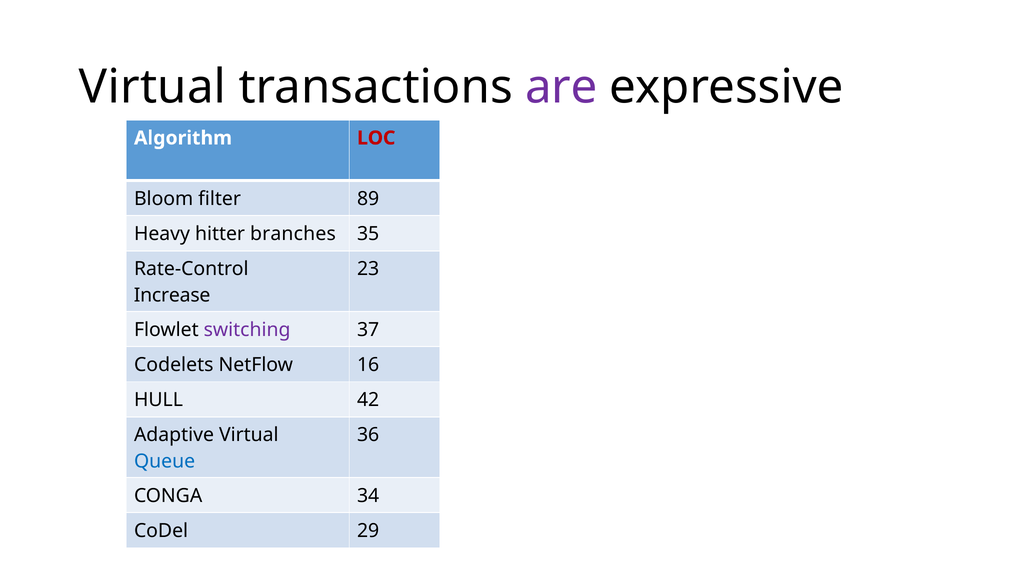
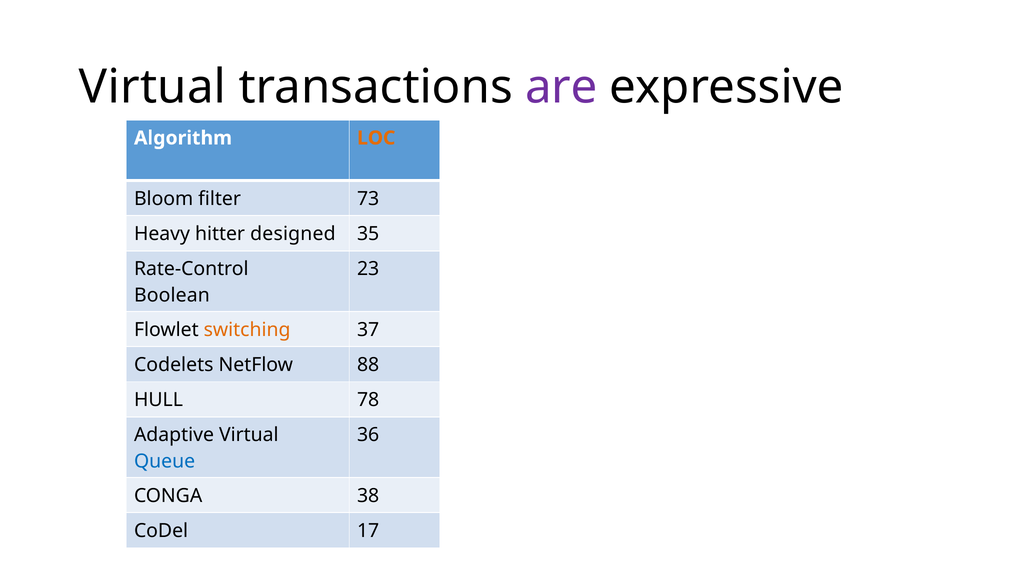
LOC colour: red -> orange (376, 138)
89: 89 -> 73 (368, 199)
branches: branches -> designed (293, 234)
Increase: Increase -> Boolean (172, 295)
switching colour: purple -> orange (247, 330)
16: 16 -> 88 (368, 365)
42: 42 -> 78 (368, 400)
34: 34 -> 38 (368, 496)
29: 29 -> 17 (368, 531)
